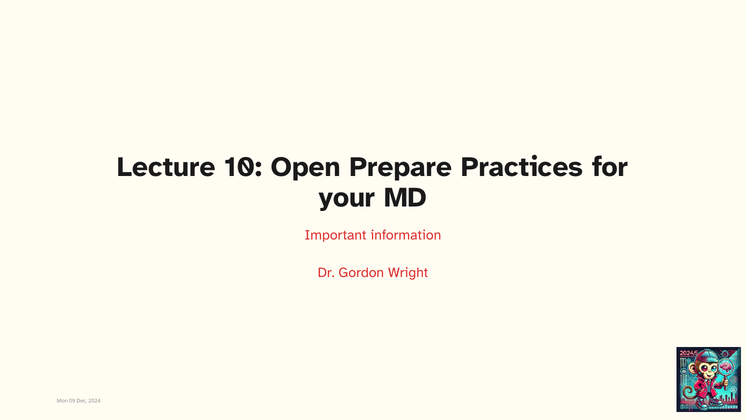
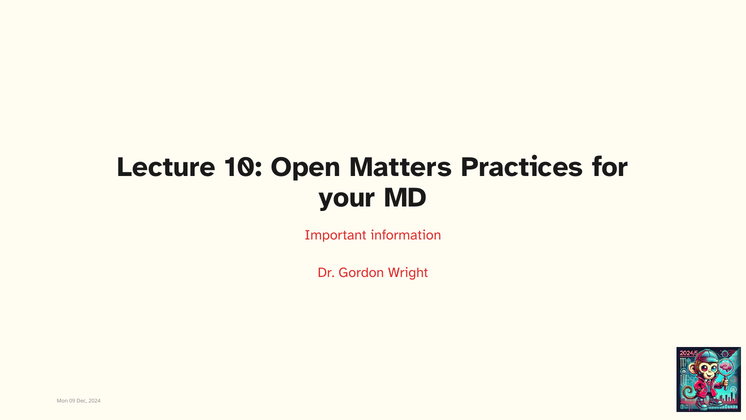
Prepare: Prepare -> Matters (401, 167)
